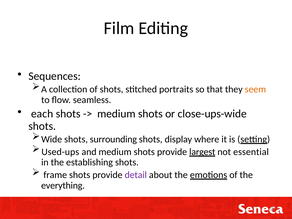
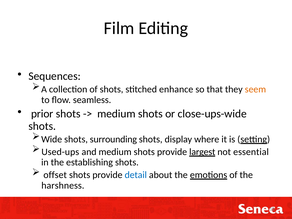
portraits: portraits -> enhance (176, 89)
each: each -> prior (42, 114)
frame: frame -> offset (55, 175)
detail colour: purple -> blue (136, 175)
everything: everything -> harshness (63, 185)
